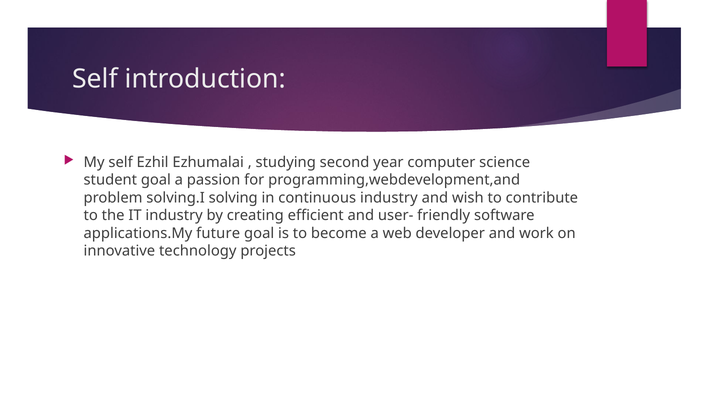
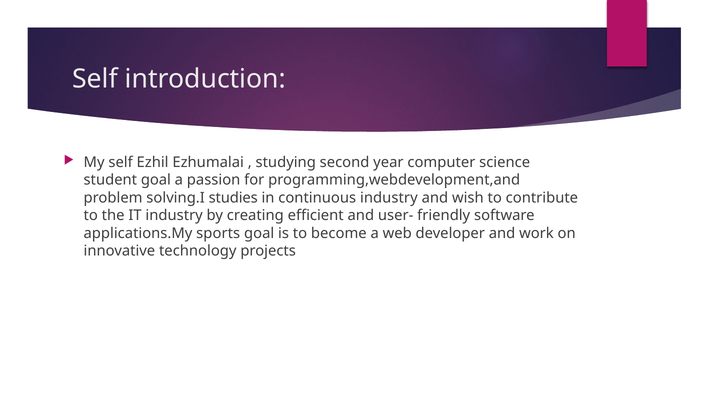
solving: solving -> studies (233, 198)
future: future -> sports (218, 233)
